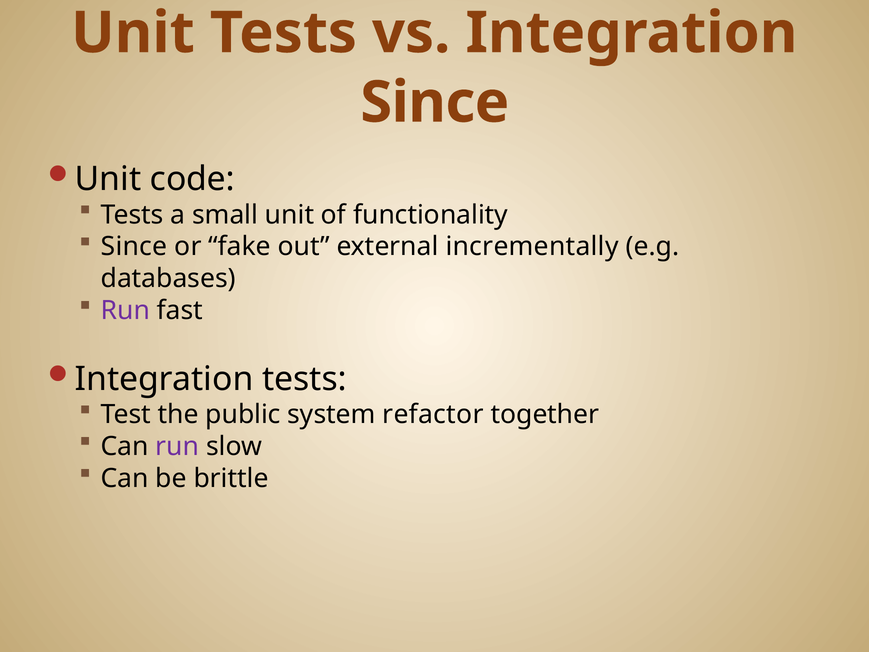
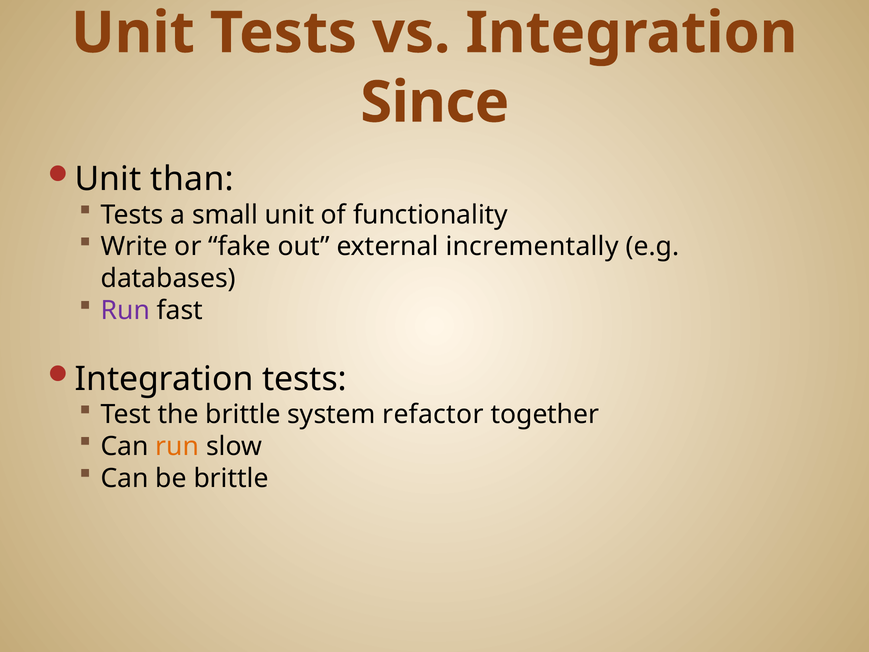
code: code -> than (192, 179)
Since: Since -> Write (134, 247)
the public: public -> brittle (243, 415)
run colour: purple -> orange (177, 446)
